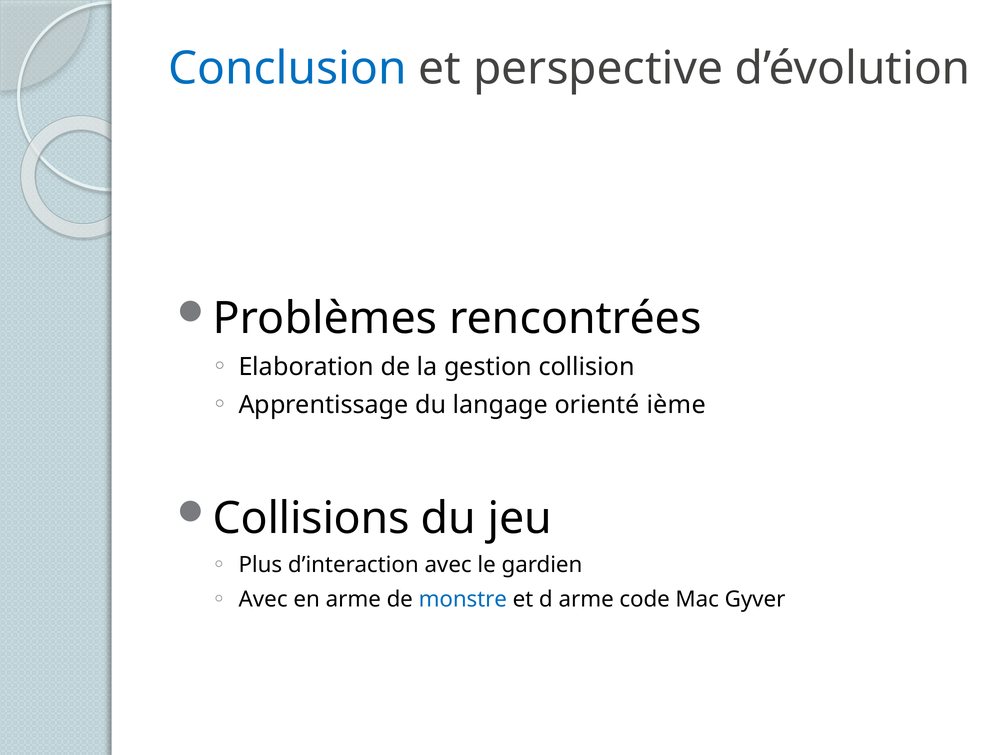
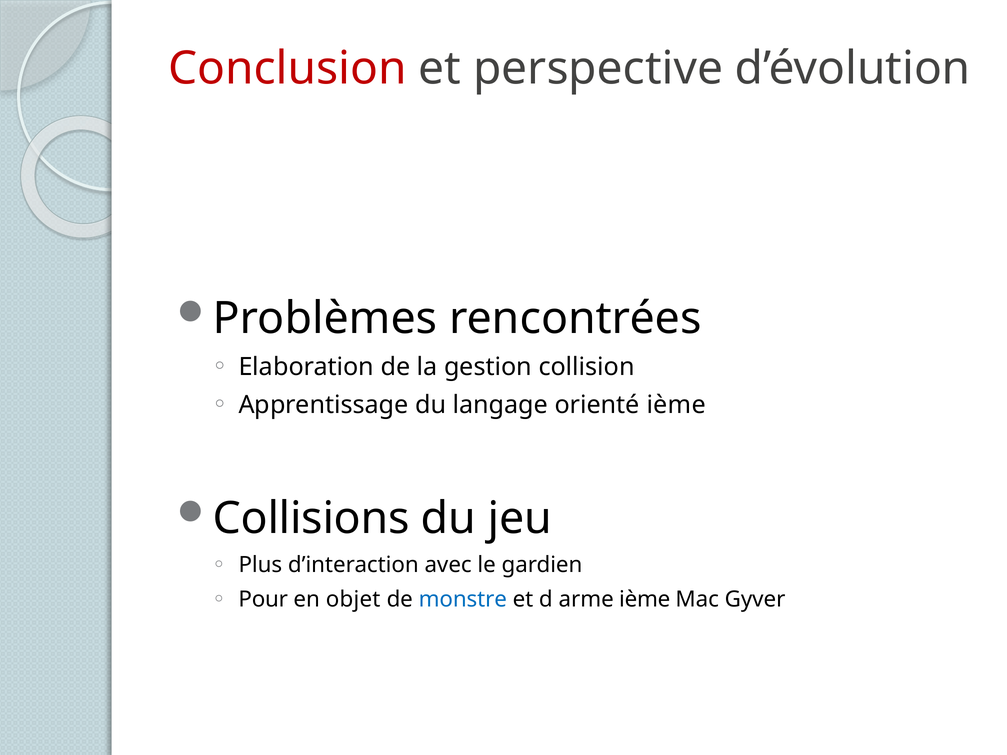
Conclusion colour: blue -> red (287, 69)
Avec: Avec -> Pour (263, 600)
en arme: arme -> objet (353, 600)
arme code: code -> ième (645, 600)
